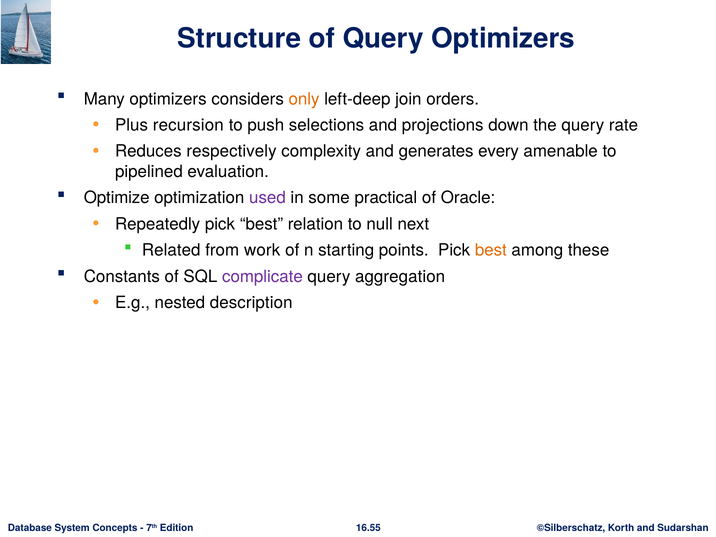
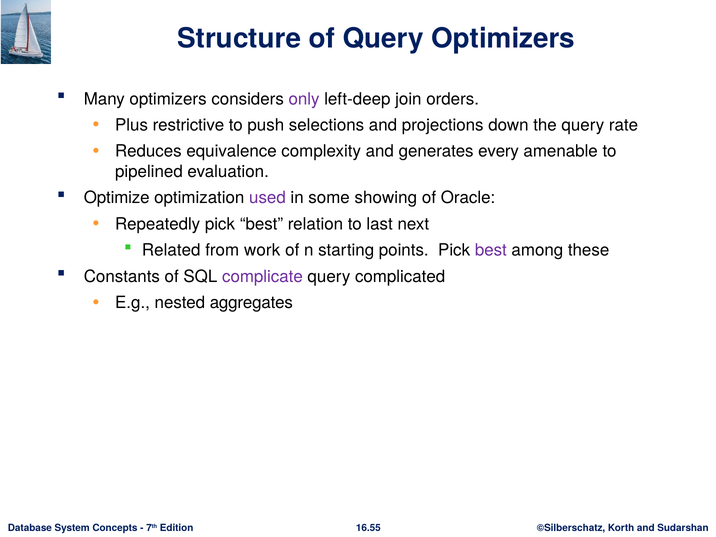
only colour: orange -> purple (304, 99)
recursion: recursion -> restrictive (188, 125)
respectively: respectively -> equivalence (232, 151)
practical: practical -> showing (386, 198)
null: null -> last (380, 224)
best colour: orange -> purple (491, 250)
aggregation: aggregation -> complicated (400, 277)
description: description -> aggregates (251, 303)
